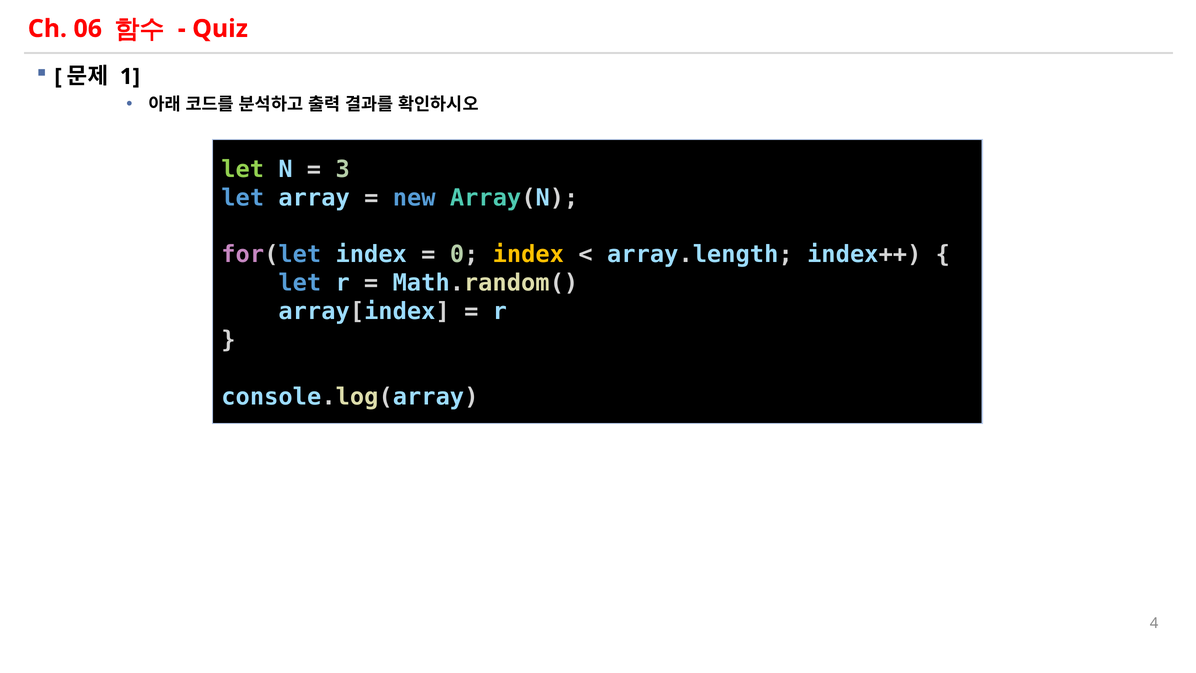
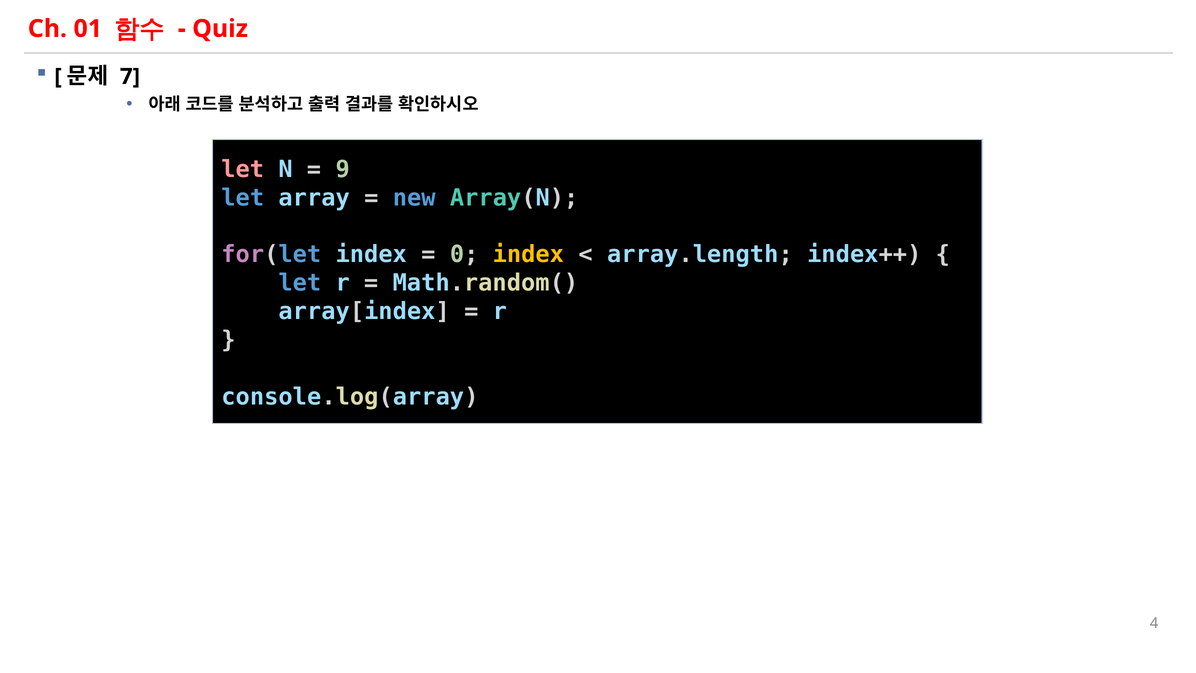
06: 06 -> 01 (88, 29)
1: 1 -> 7 (130, 77)
let colour: light green -> pink (243, 169)
3: 3 -> 9 (343, 169)
